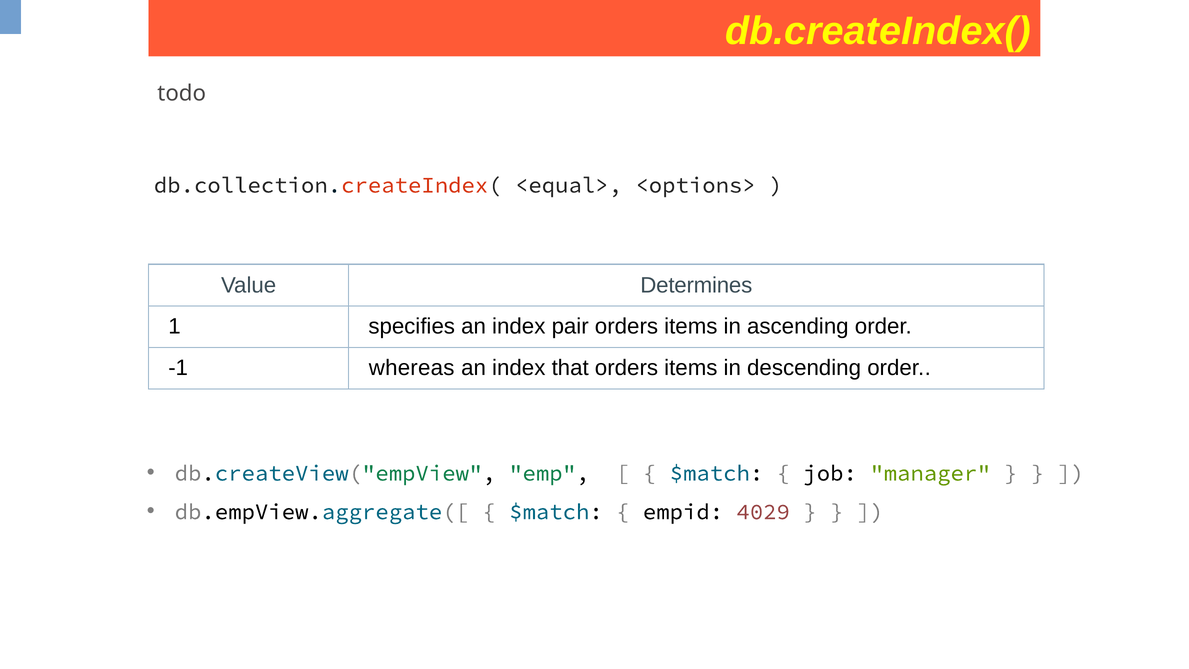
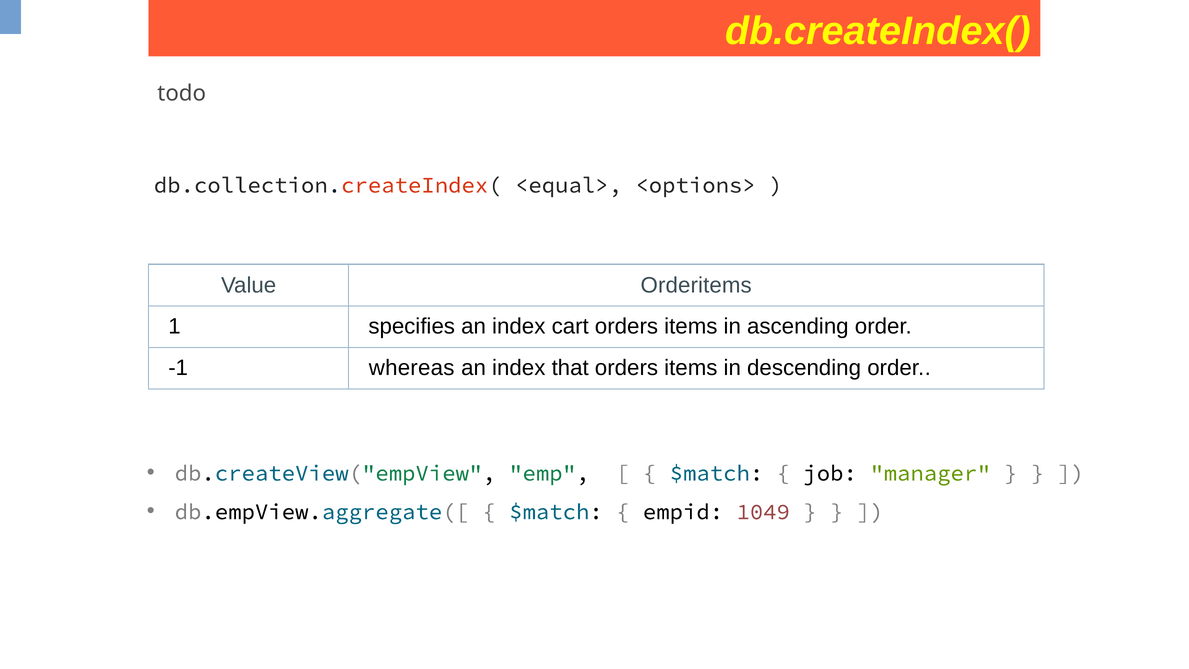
Determines: Determines -> Orderitems (696, 285)
pair: pair -> cart (570, 326)
4029: 4029 -> 1049 (763, 512)
